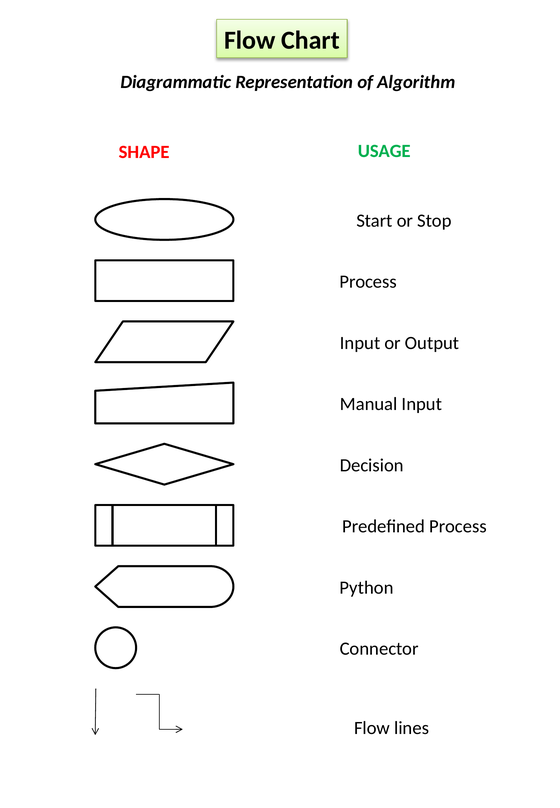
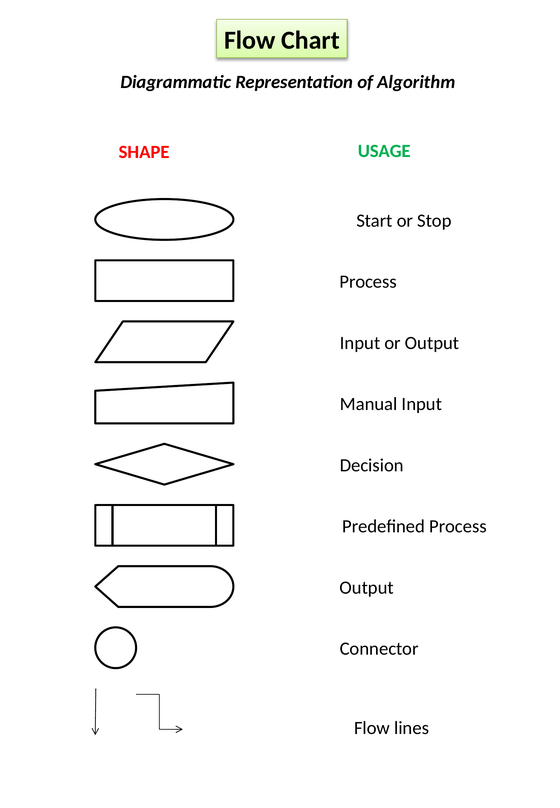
Python: Python -> Output (367, 588)
